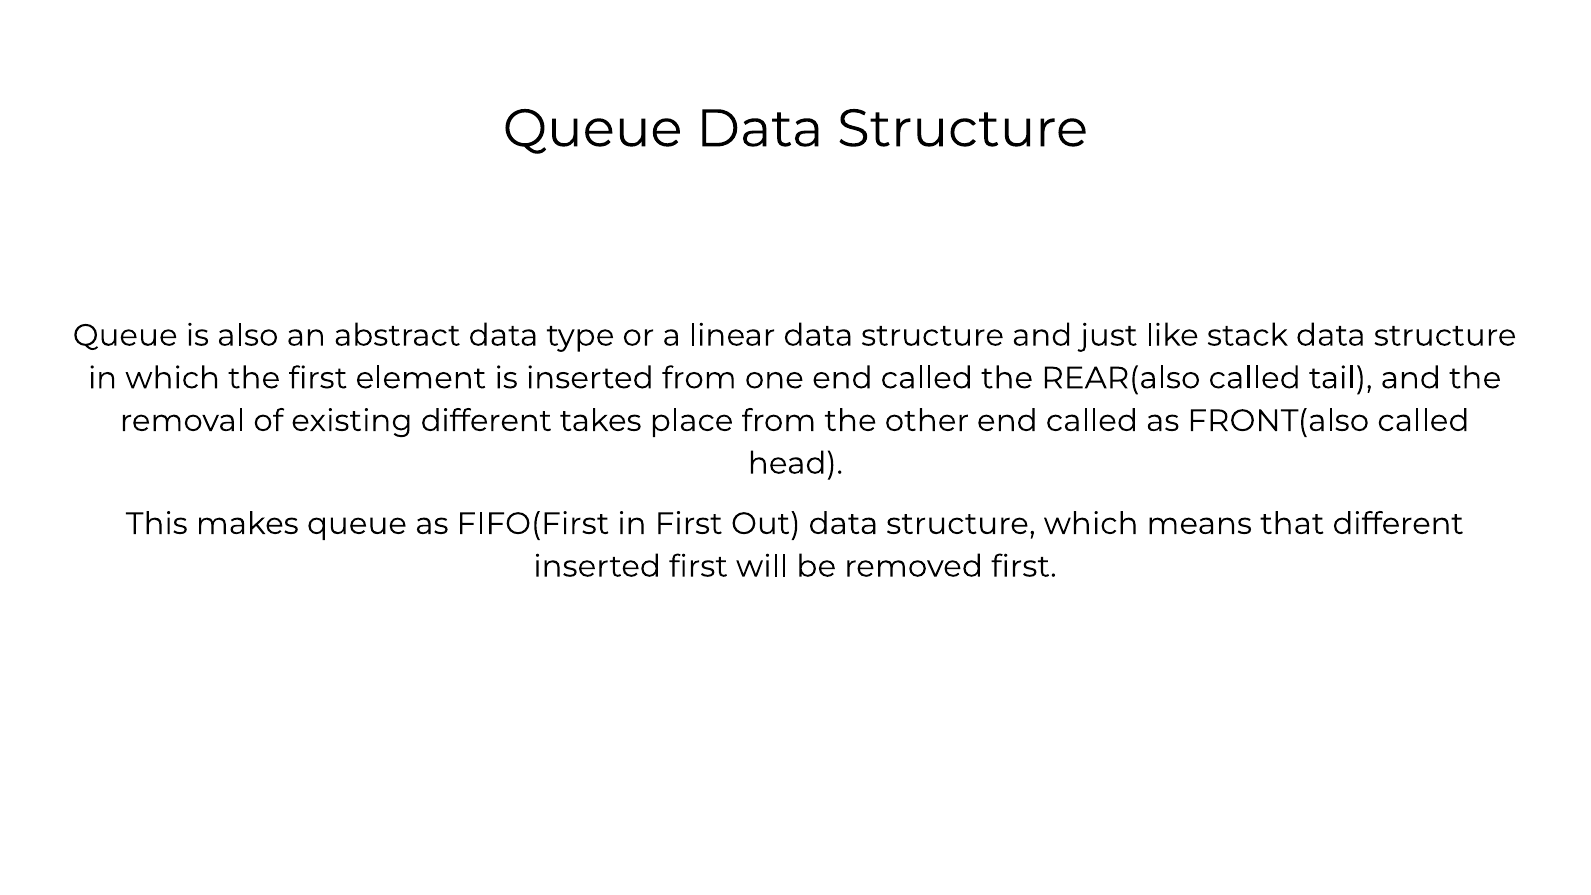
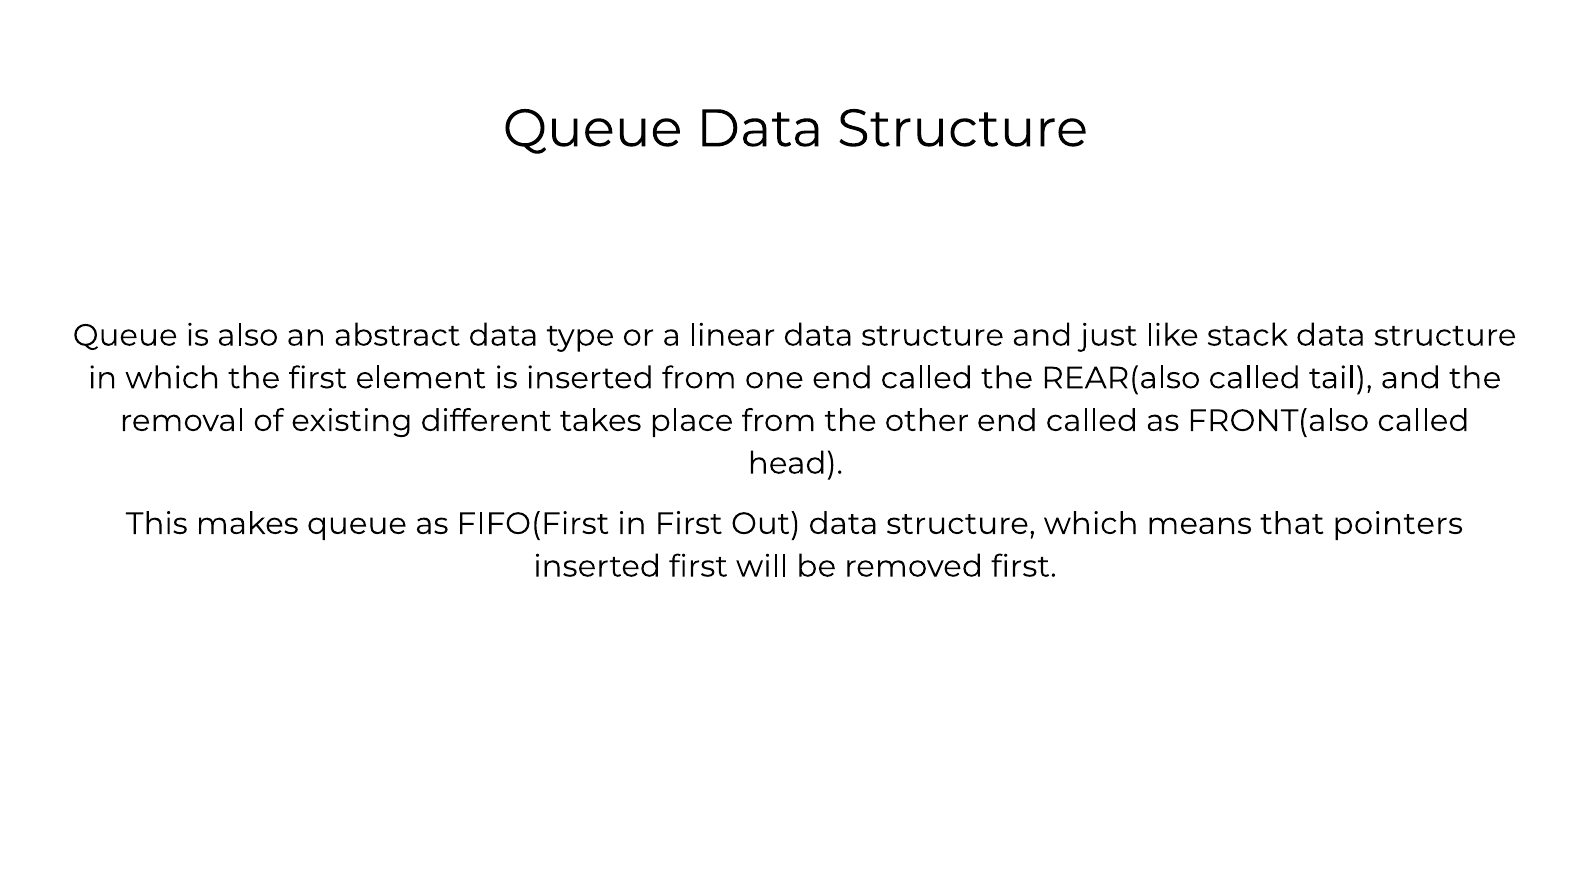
that different: different -> pointers (1398, 524)
